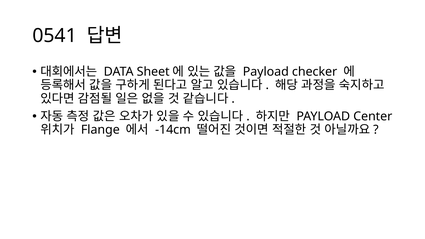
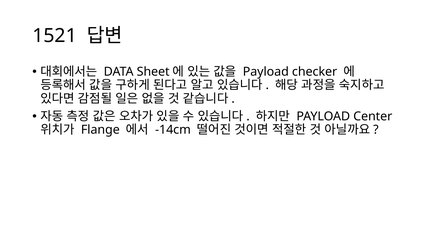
0541: 0541 -> 1521 (55, 36)
